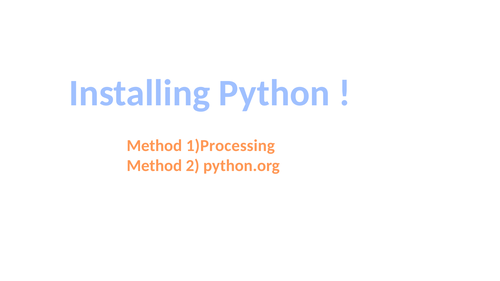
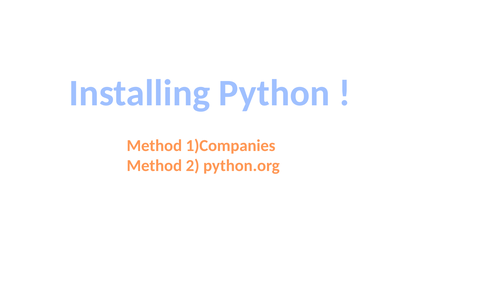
1)Processing: 1)Processing -> 1)Companies (231, 146)
